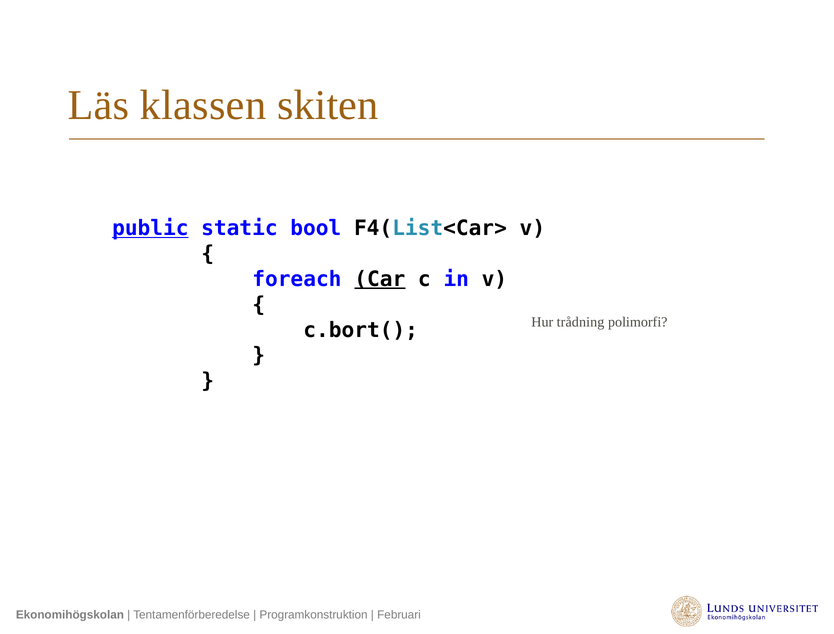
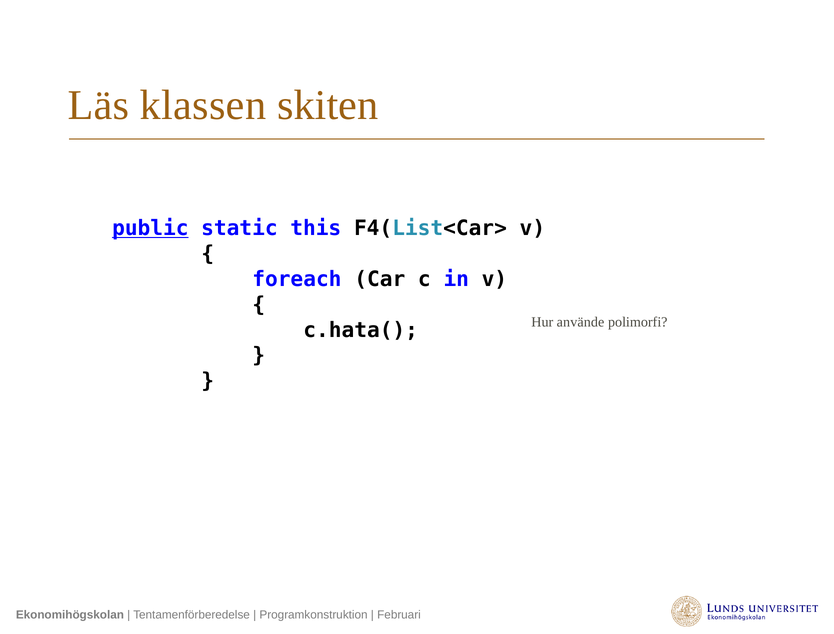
bool: bool -> this (316, 228)
Car underline: present -> none (380, 279)
trådning: trådning -> använde (581, 322)
c.bort(: c.bort( -> c.hata( (361, 330)
